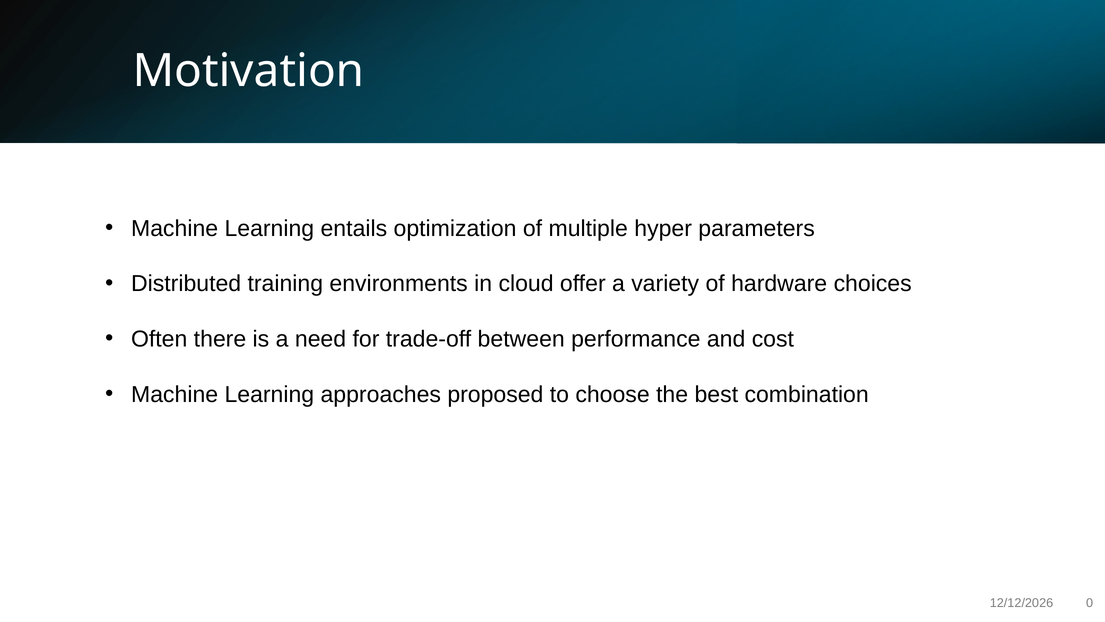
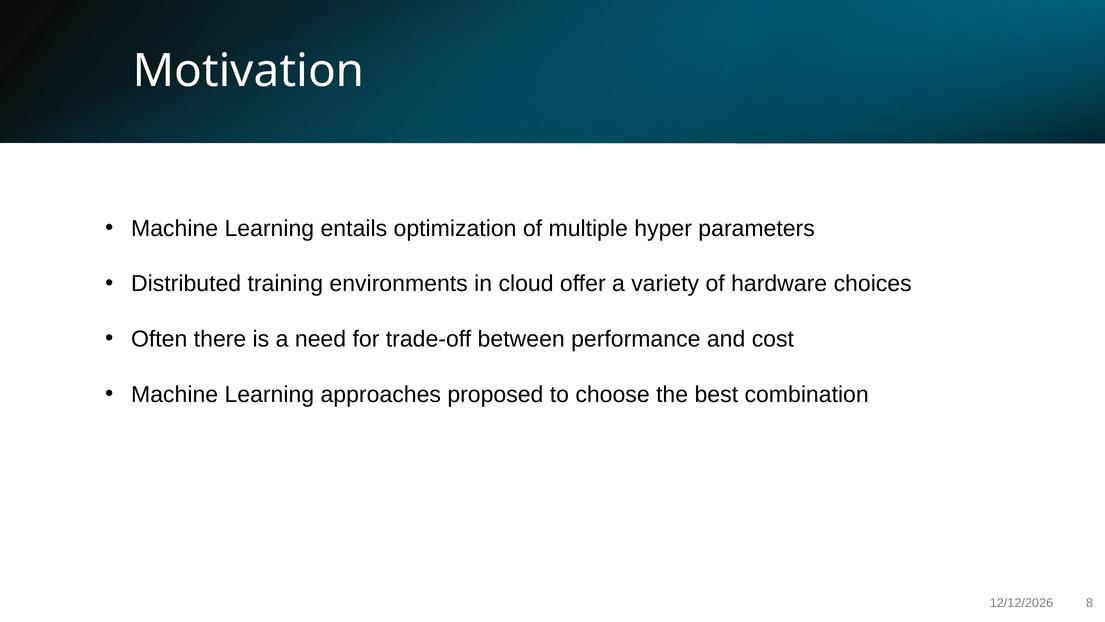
0: 0 -> 8 (1090, 603)
